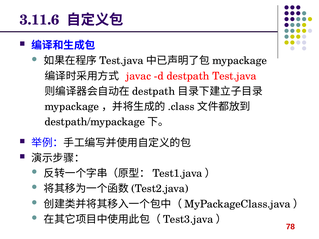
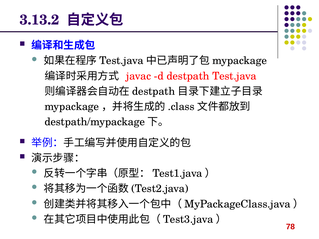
3.11.6: 3.11.6 -> 3.13.2 (39, 20)
